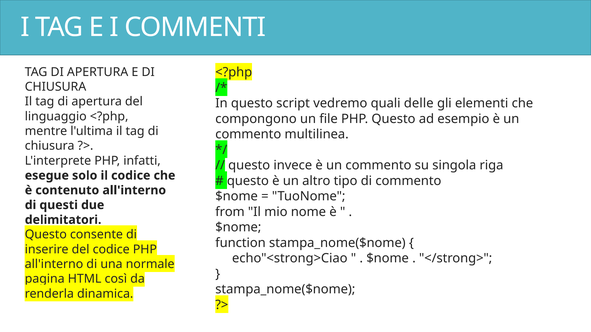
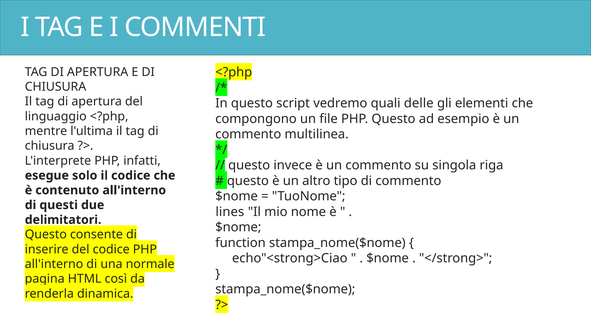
from: from -> lines (230, 212)
